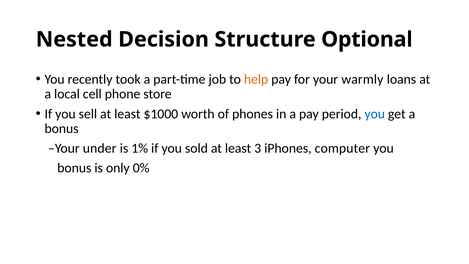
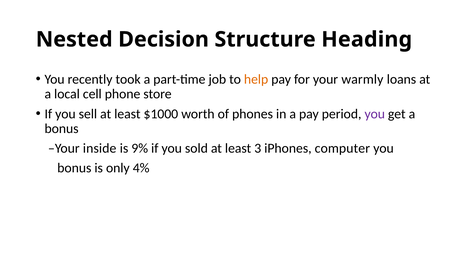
Optional: Optional -> Heading (367, 39)
you colour: blue -> purple (375, 114)
under: under -> inside (100, 148)
1%: 1% -> 9% (140, 148)
0%: 0% -> 4% (141, 168)
